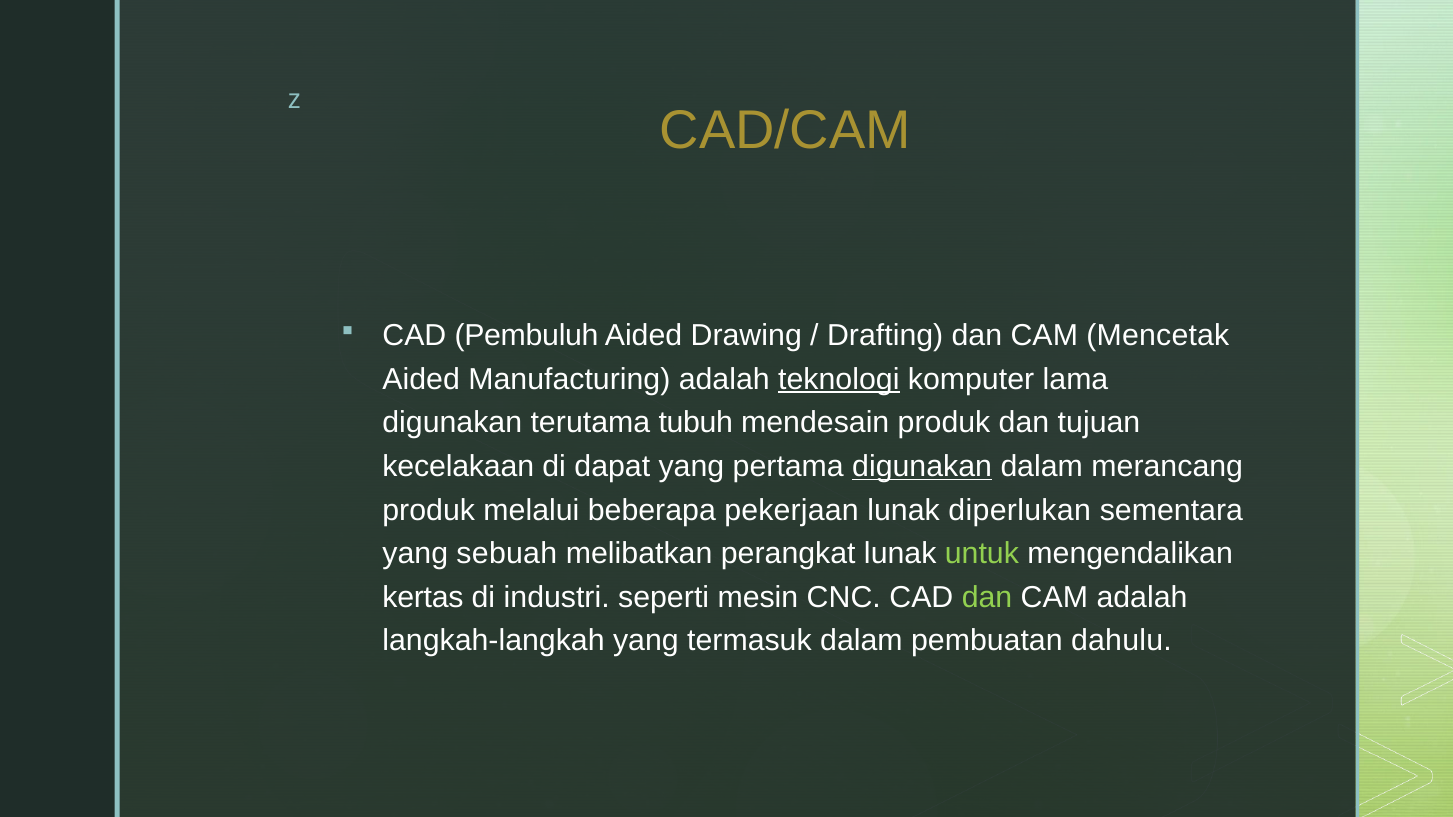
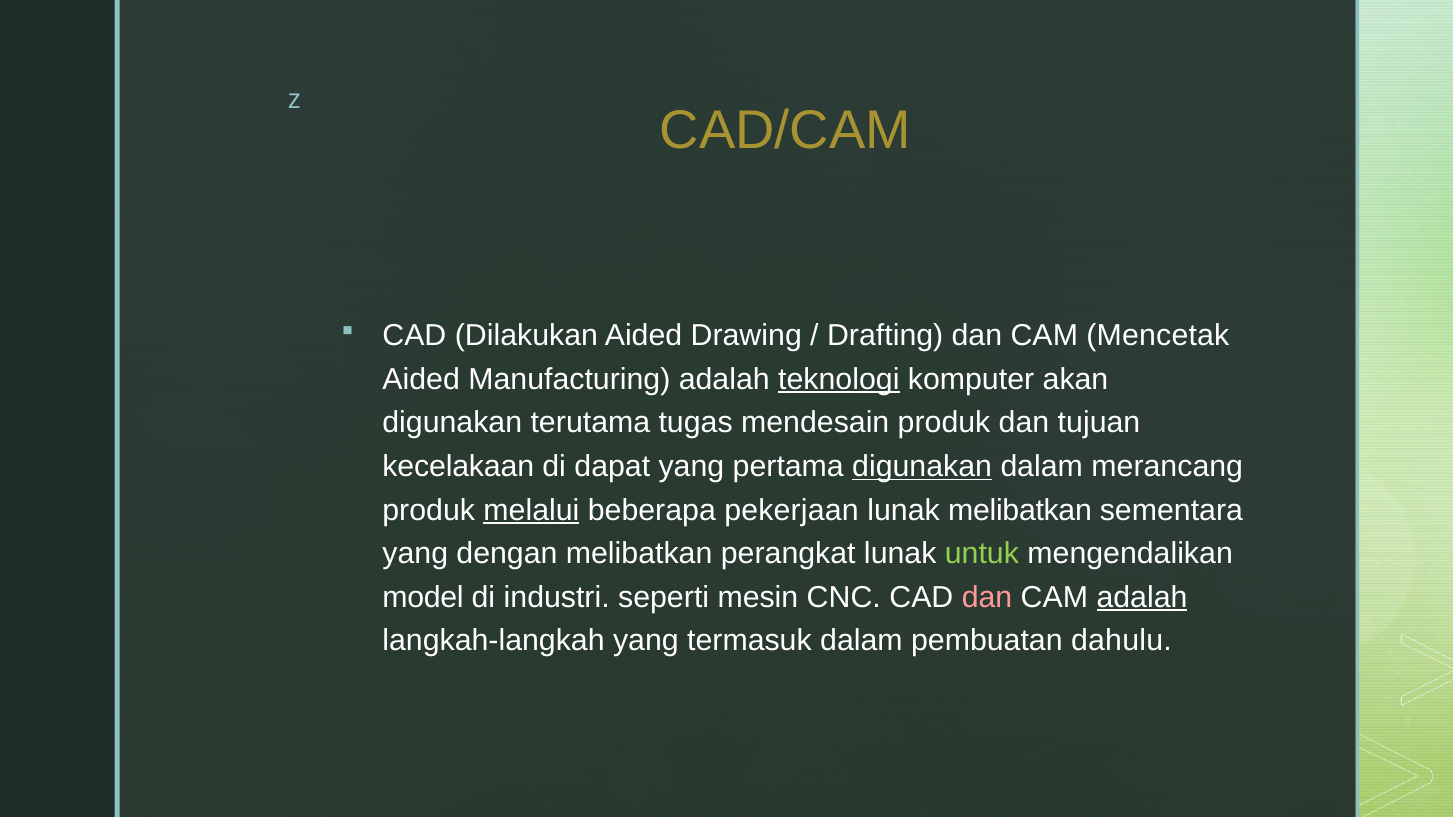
Pembuluh: Pembuluh -> Dilakukan (526, 336)
lama: lama -> akan (1076, 380)
tubuh: tubuh -> tugas (696, 423)
melalui underline: none -> present (531, 510)
lunak diperlukan: diperlukan -> melibatkan (1020, 510)
sebuah: sebuah -> dengan (507, 554)
kertas: kertas -> model (423, 597)
dan colour: light green -> pink (987, 597)
adalah underline: none -> present (1142, 597)
